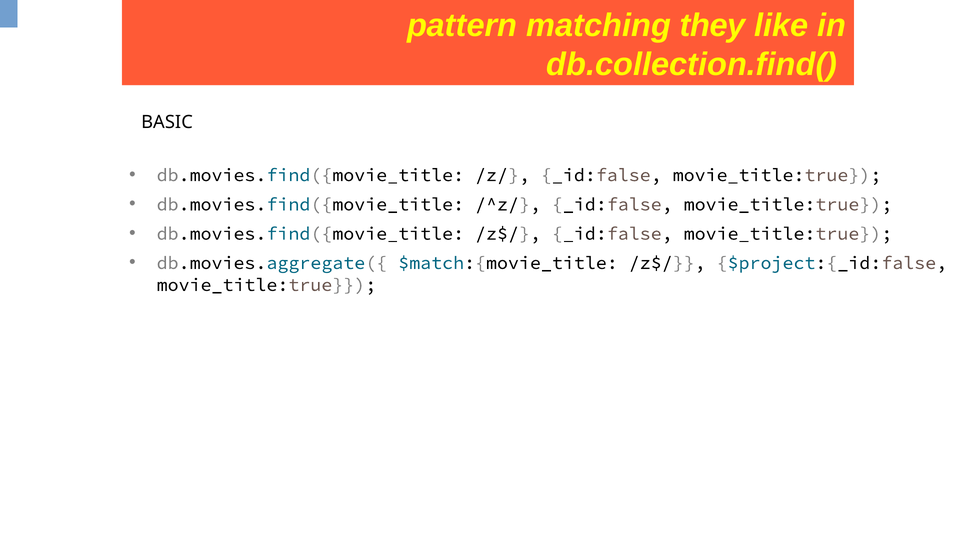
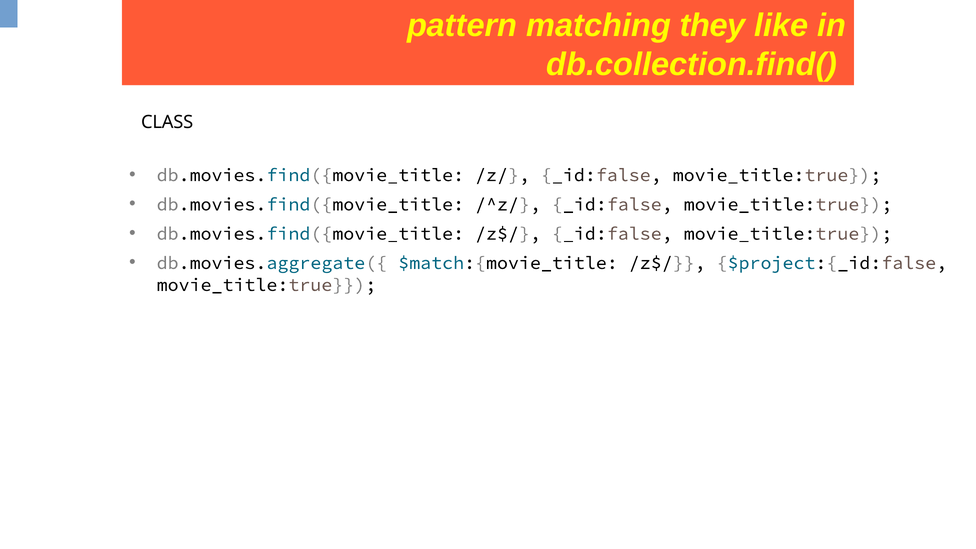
BASIC: BASIC -> CLASS (167, 122)
